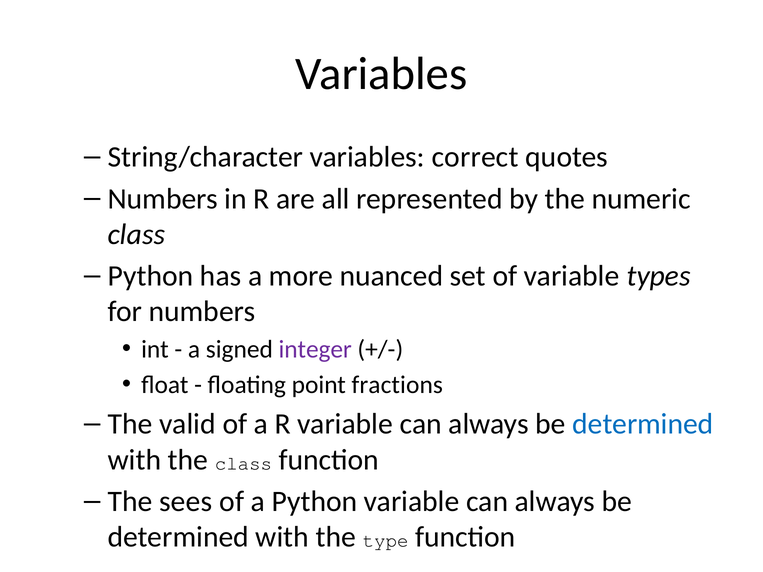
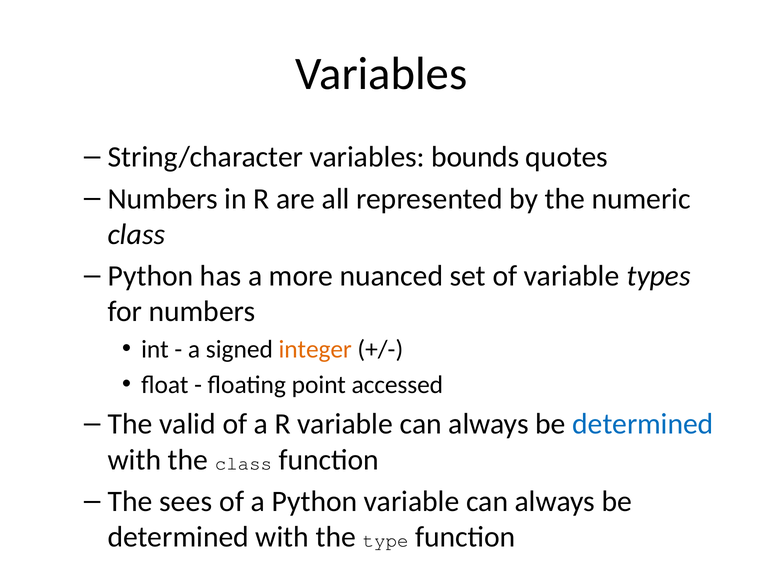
correct: correct -> bounds (475, 157)
integer colour: purple -> orange (315, 349)
fractions: fractions -> accessed (397, 385)
